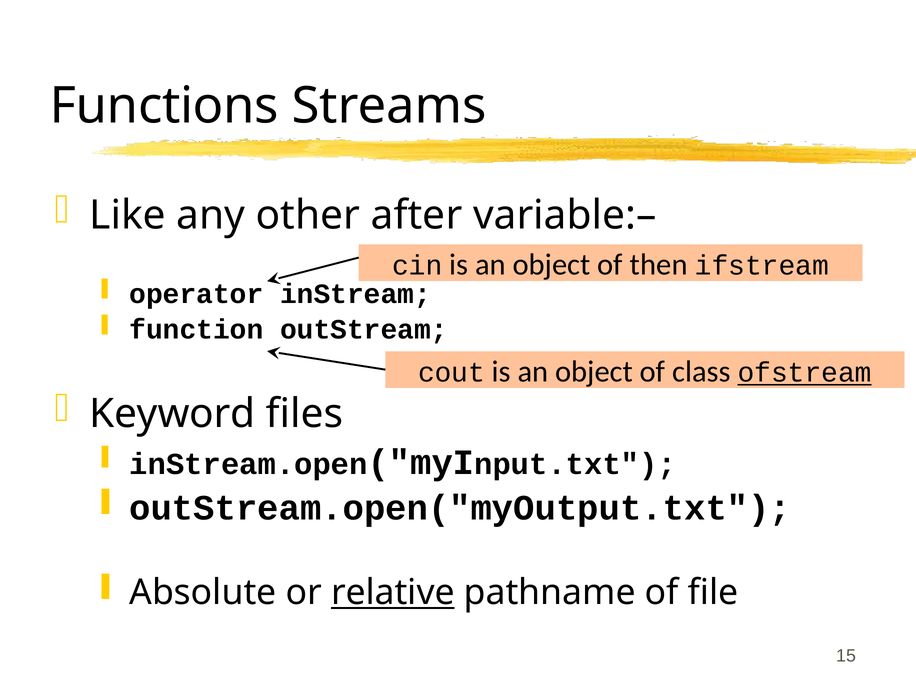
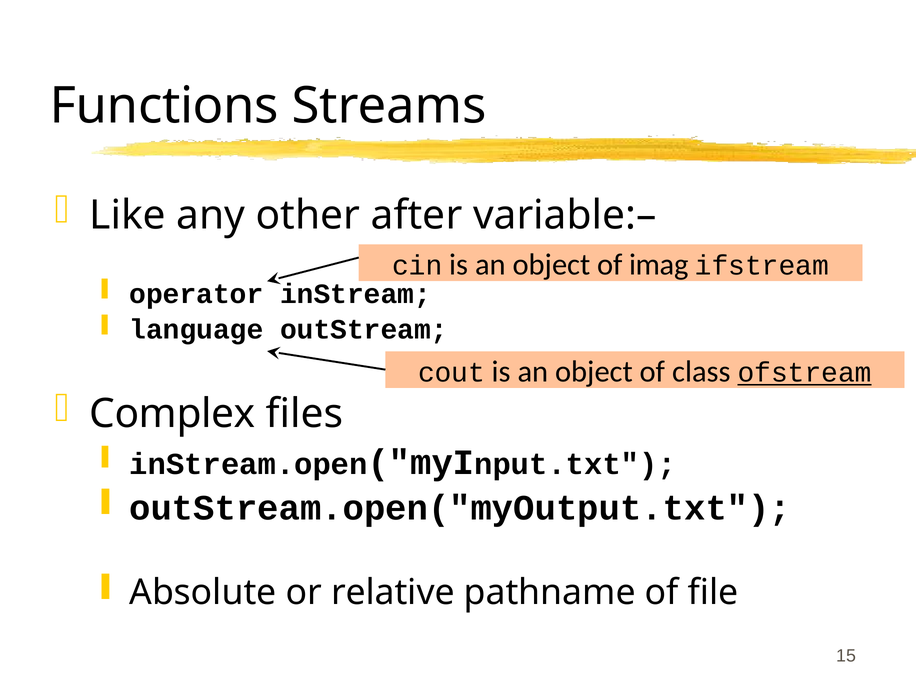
then: then -> imag (659, 265)
function: function -> language (196, 330)
Keyword: Keyword -> Complex (172, 414)
relative underline: present -> none (393, 593)
